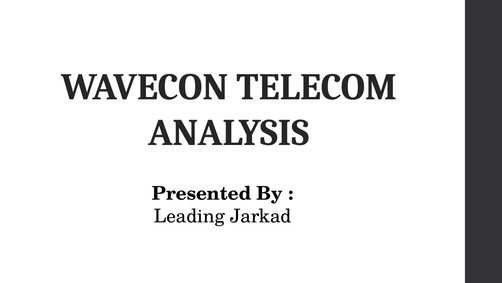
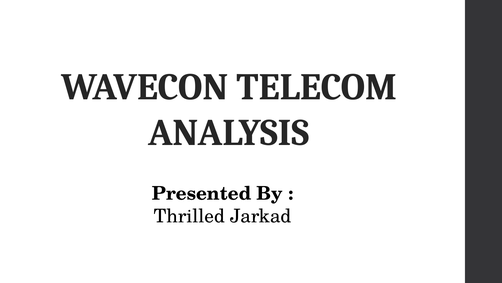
Leading: Leading -> Thrilled (189, 216)
